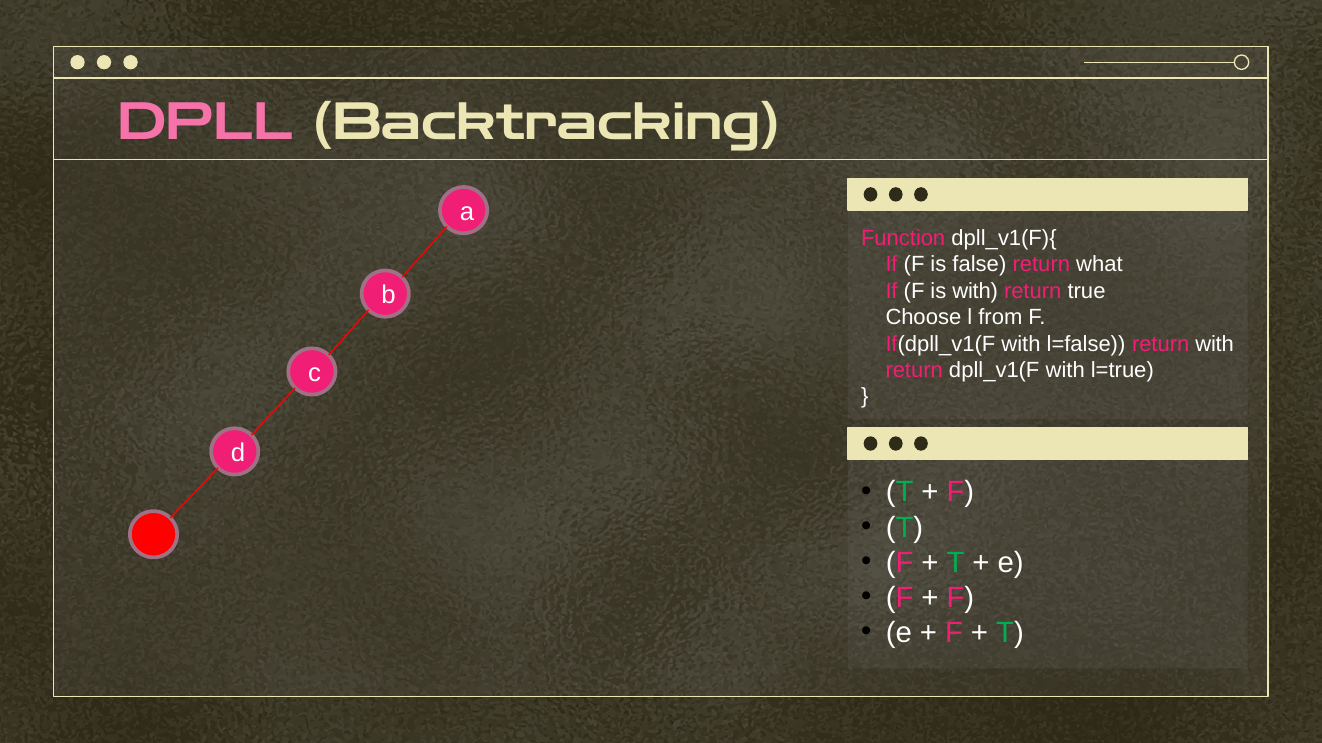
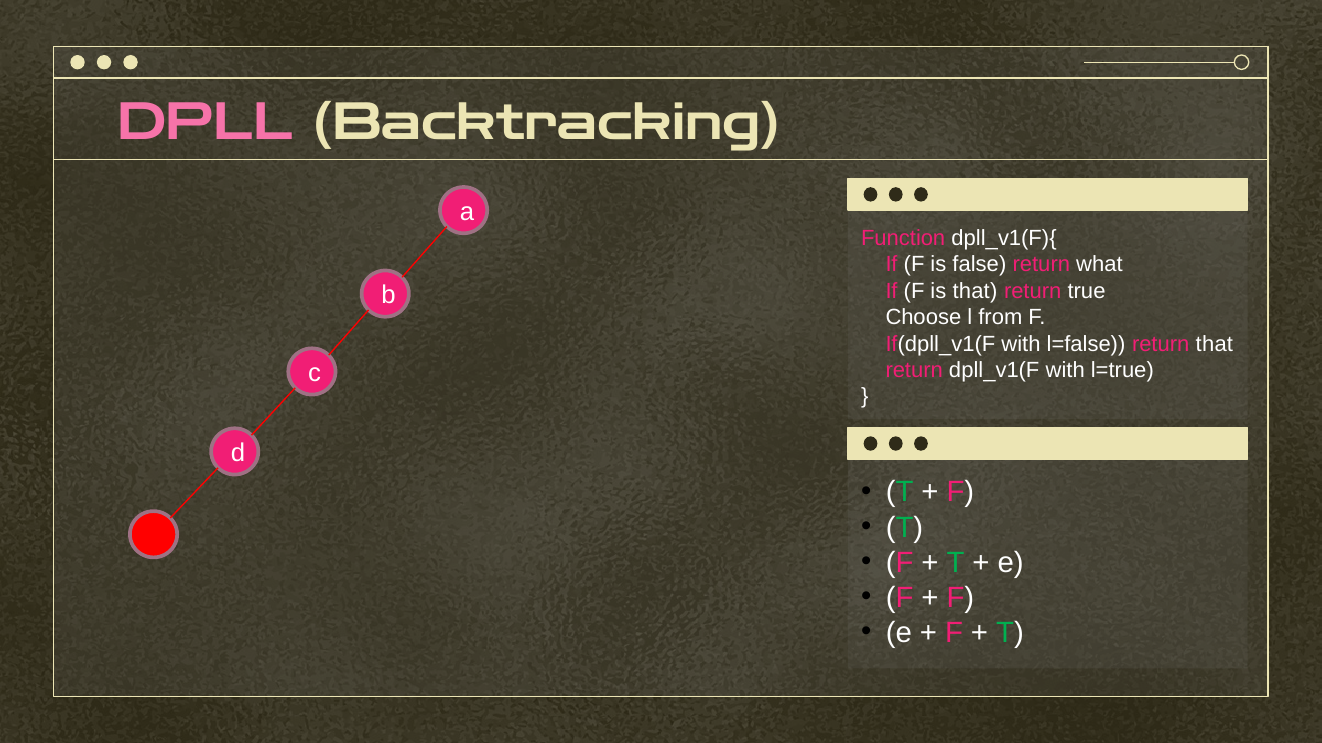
is with: with -> that (975, 291)
return with: with -> that (1214, 344)
